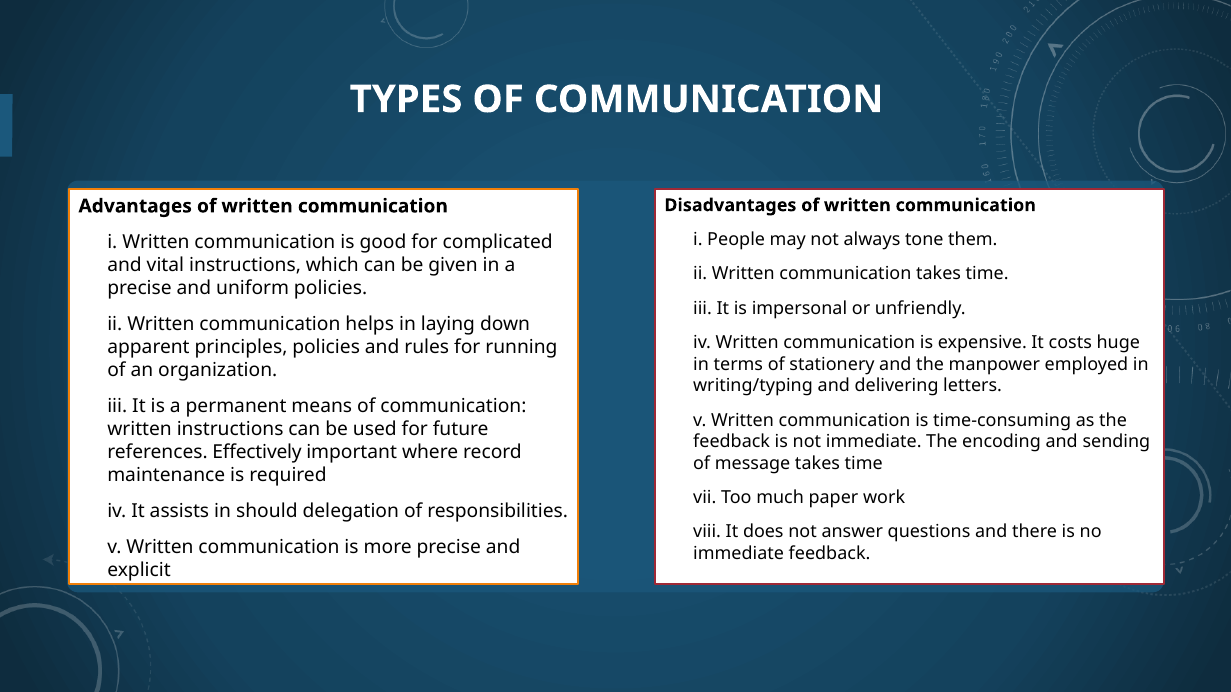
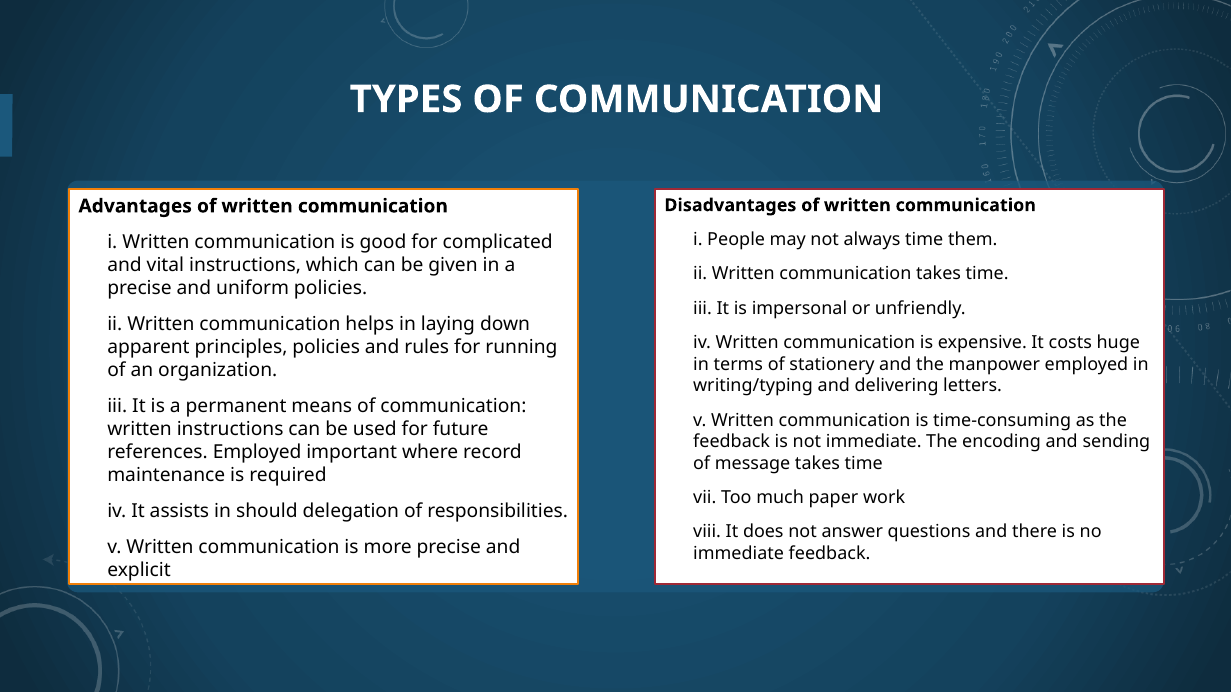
always tone: tone -> time (924, 240)
references Effectively: Effectively -> Employed (257, 452)
